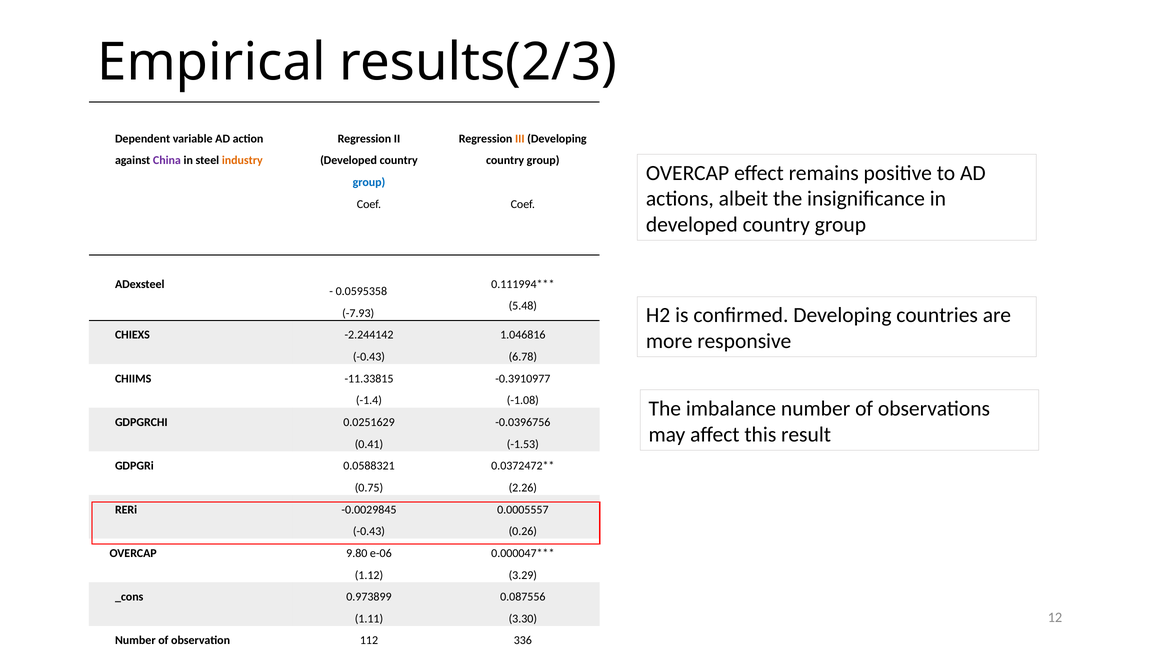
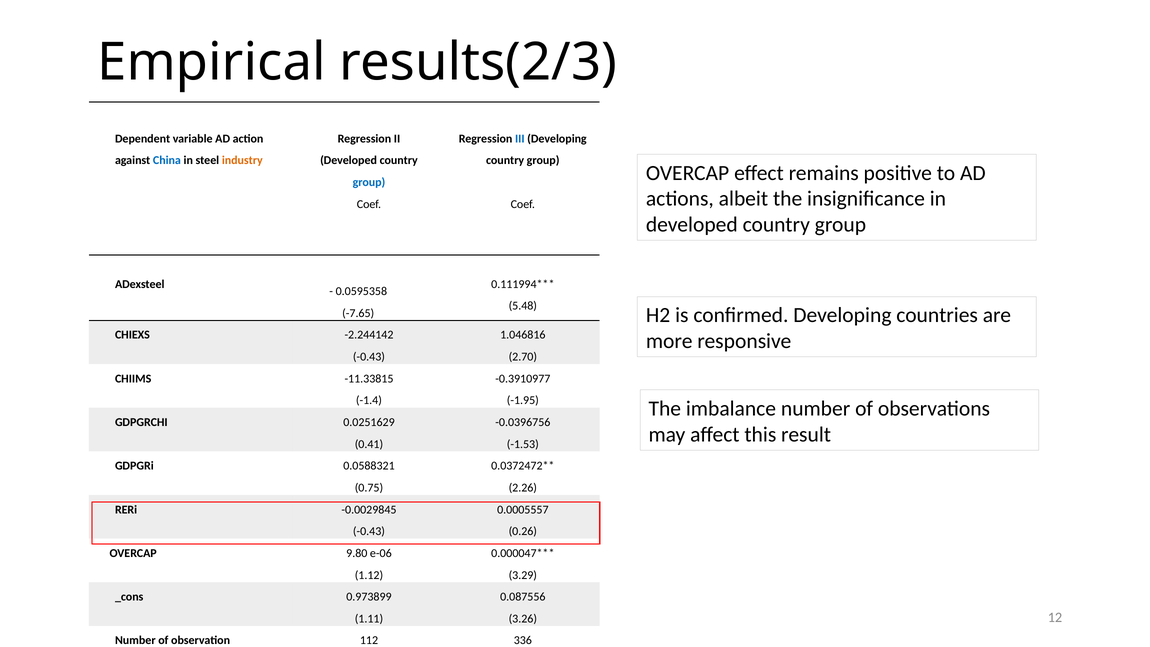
III colour: orange -> blue (520, 139)
China colour: purple -> blue (167, 160)
-7.93: -7.93 -> -7.65 (358, 313)
6.78: 6.78 -> 2.70 (523, 357)
-1.08: -1.08 -> -1.95 (523, 400)
3.30: 3.30 -> 3.26 (523, 619)
